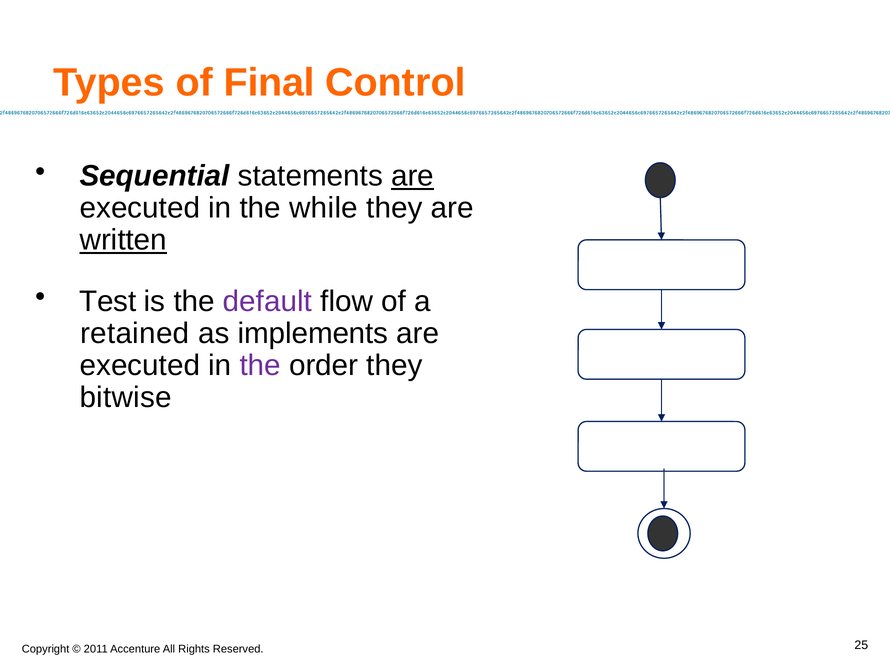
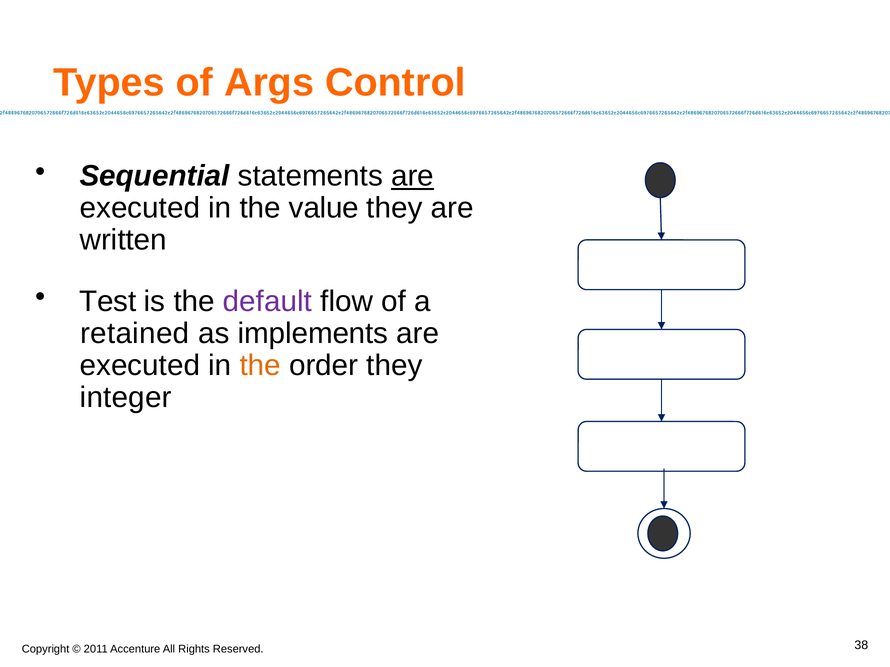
Final: Final -> Args (269, 83)
while: while -> value (324, 208)
written underline: present -> none (123, 240)
the colour: purple -> orange (260, 366)
bitwise: bitwise -> integer (126, 398)
25: 25 -> 38 (861, 646)
